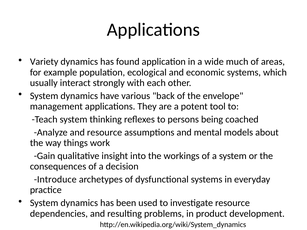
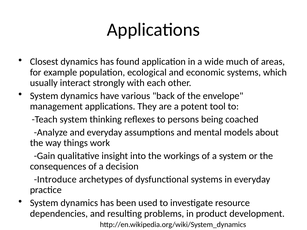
Variety: Variety -> Closest (44, 62)
and resource: resource -> everyday (105, 132)
